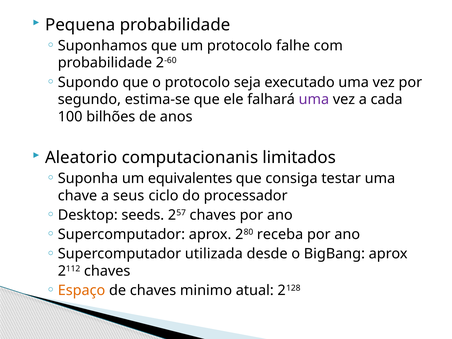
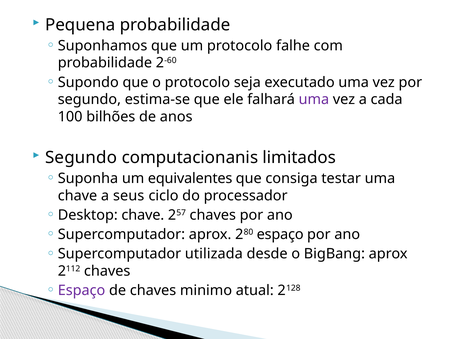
Aleatorio: Aleatorio -> Segundo (81, 158)
Desktop seeds: seeds -> chave (143, 215)
280 receba: receba -> espaço (280, 234)
Espaço colour: orange -> purple (82, 290)
